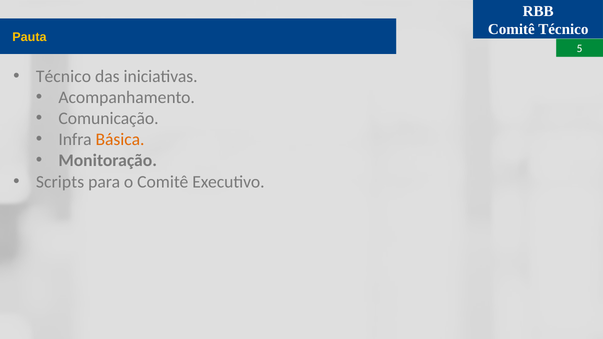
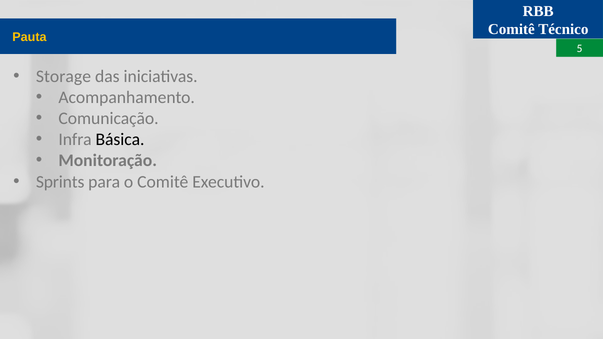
Técnico: Técnico -> Storage (63, 76)
Básica colour: orange -> black (120, 140)
Scripts: Scripts -> Sprints (60, 182)
